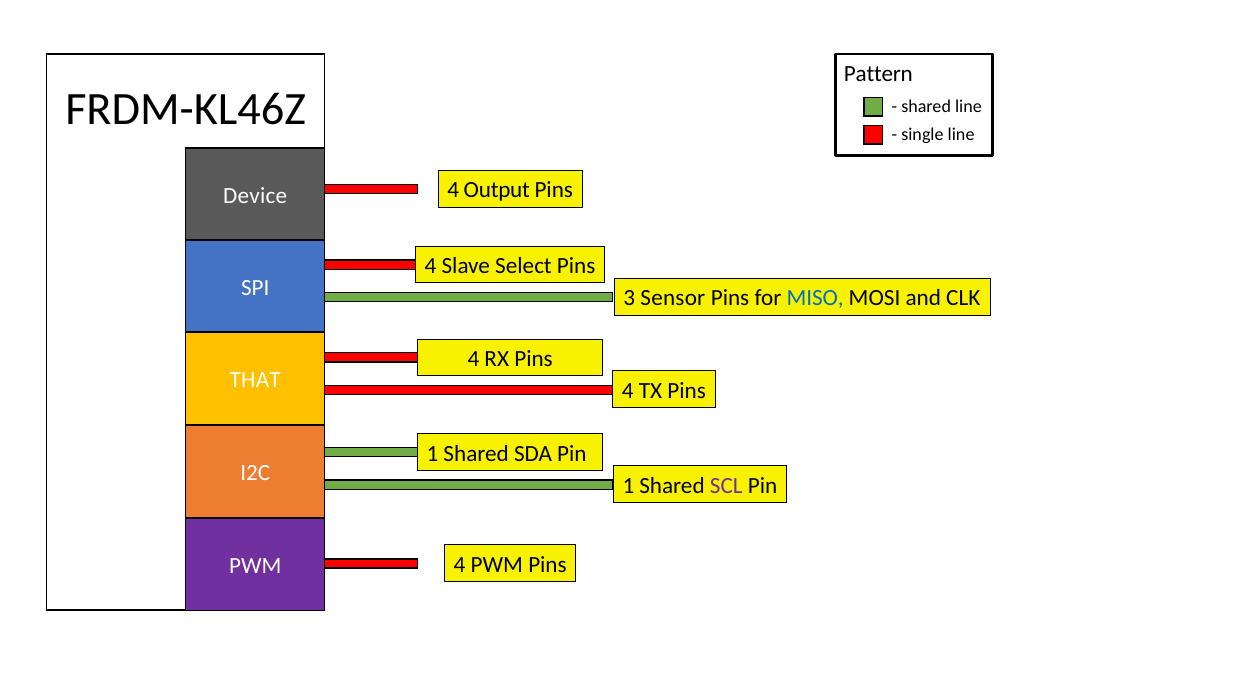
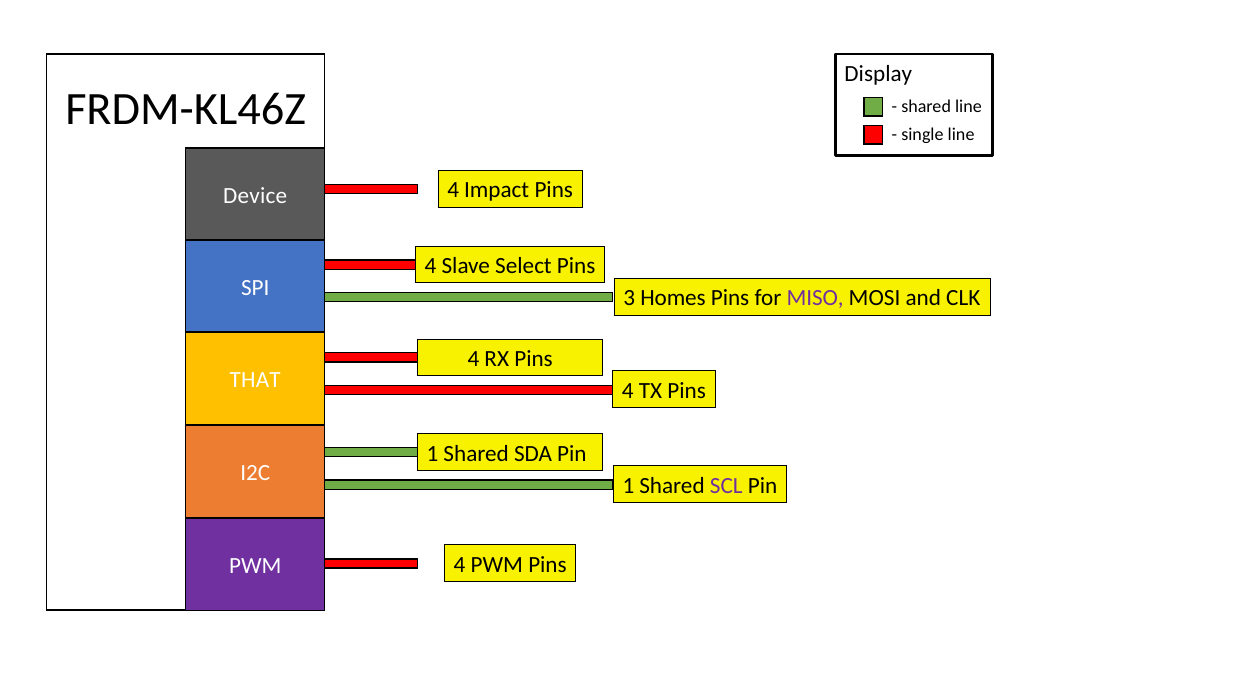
Pattern: Pattern -> Display (878, 74)
Output: Output -> Impact (497, 190)
Sensor: Sensor -> Homes (673, 298)
MISO colour: blue -> purple (815, 298)
